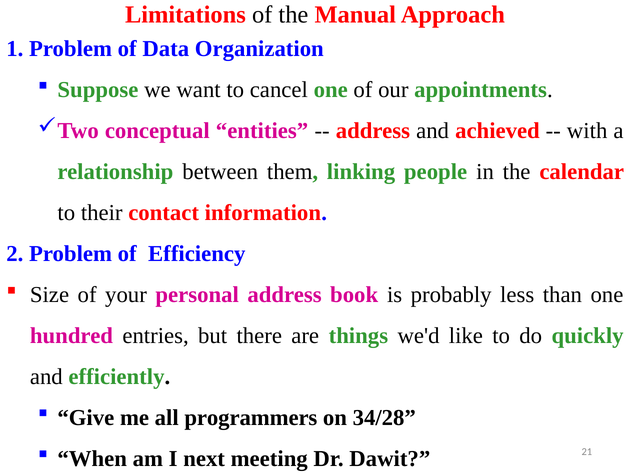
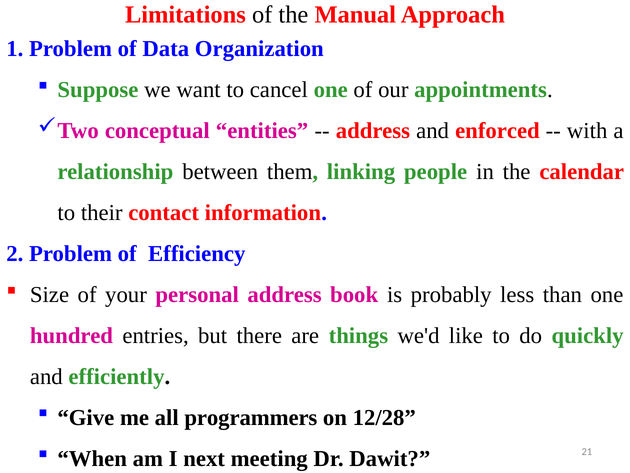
achieved: achieved -> enforced (497, 131)
34/28: 34/28 -> 12/28 (384, 417)
